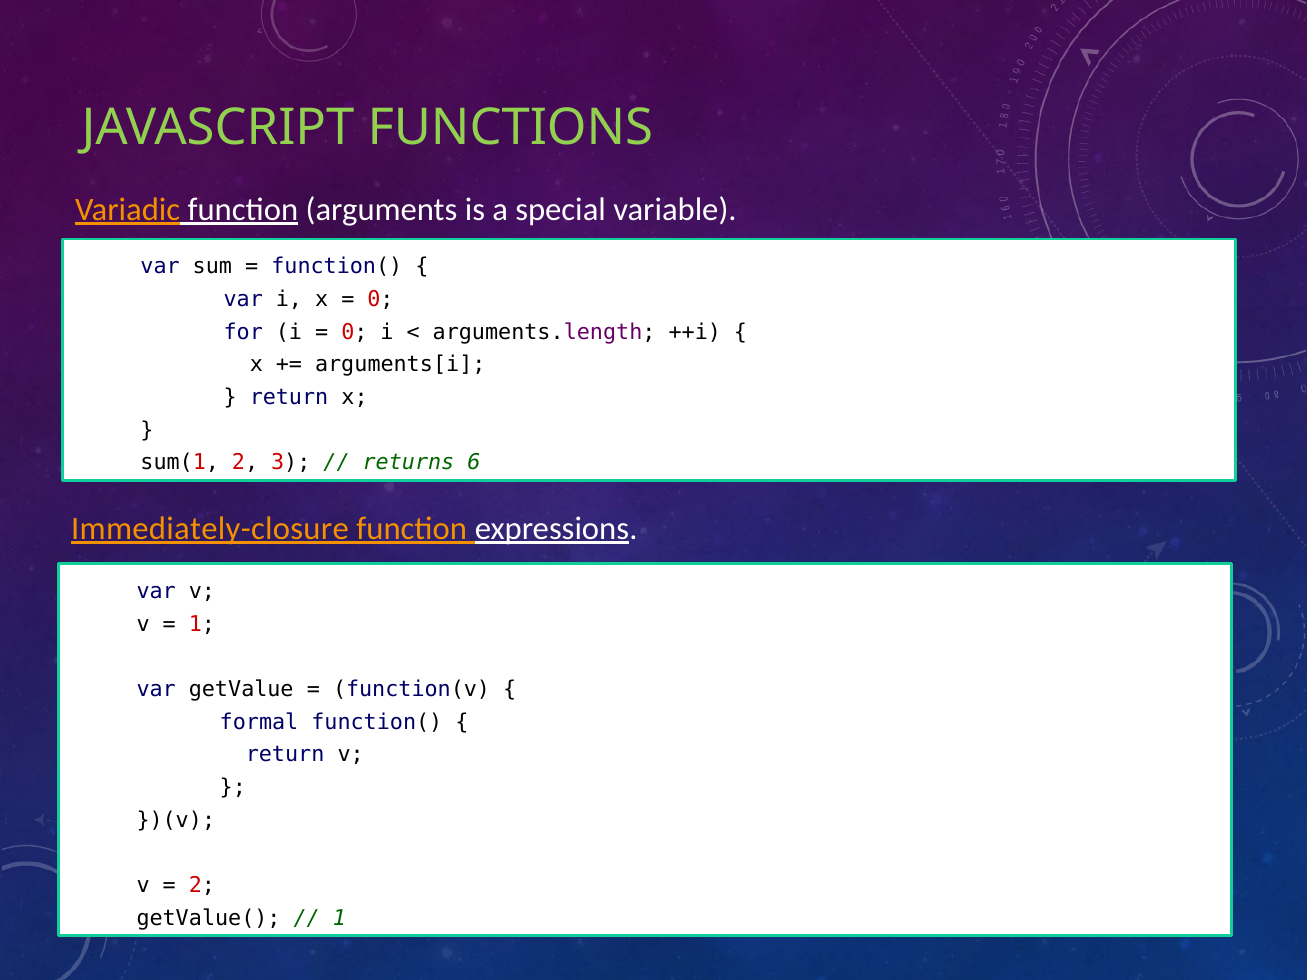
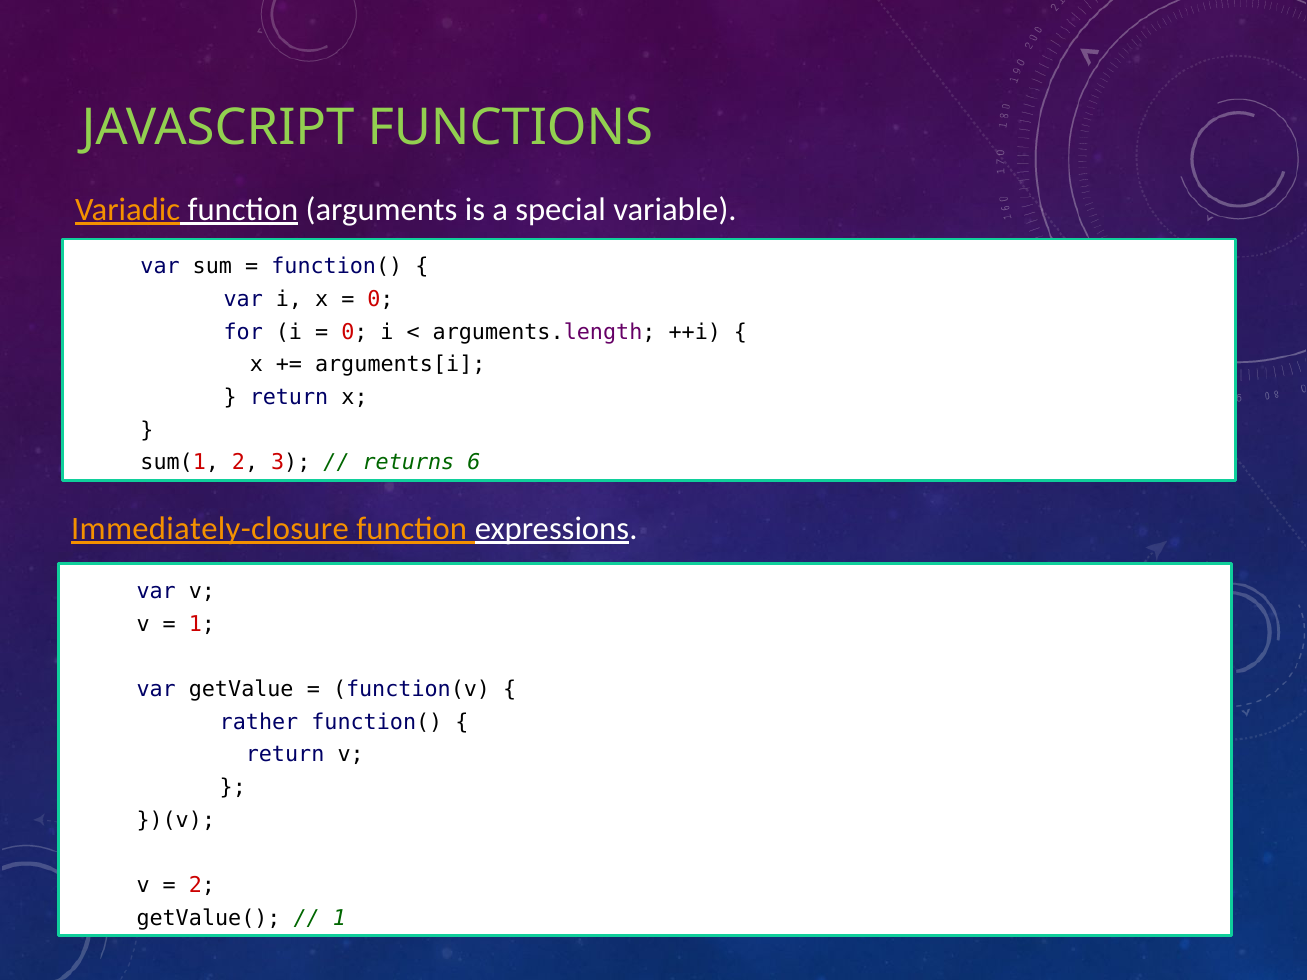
formal: formal -> rather (259, 722)
